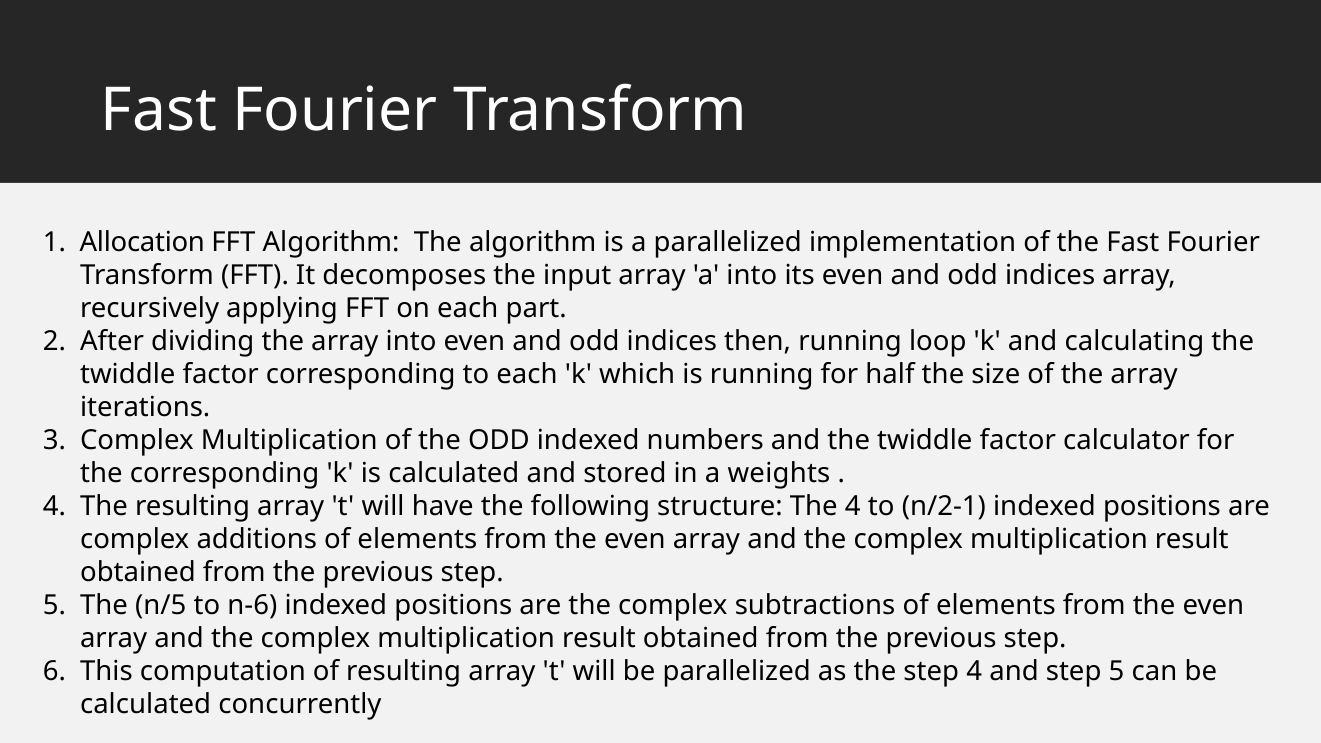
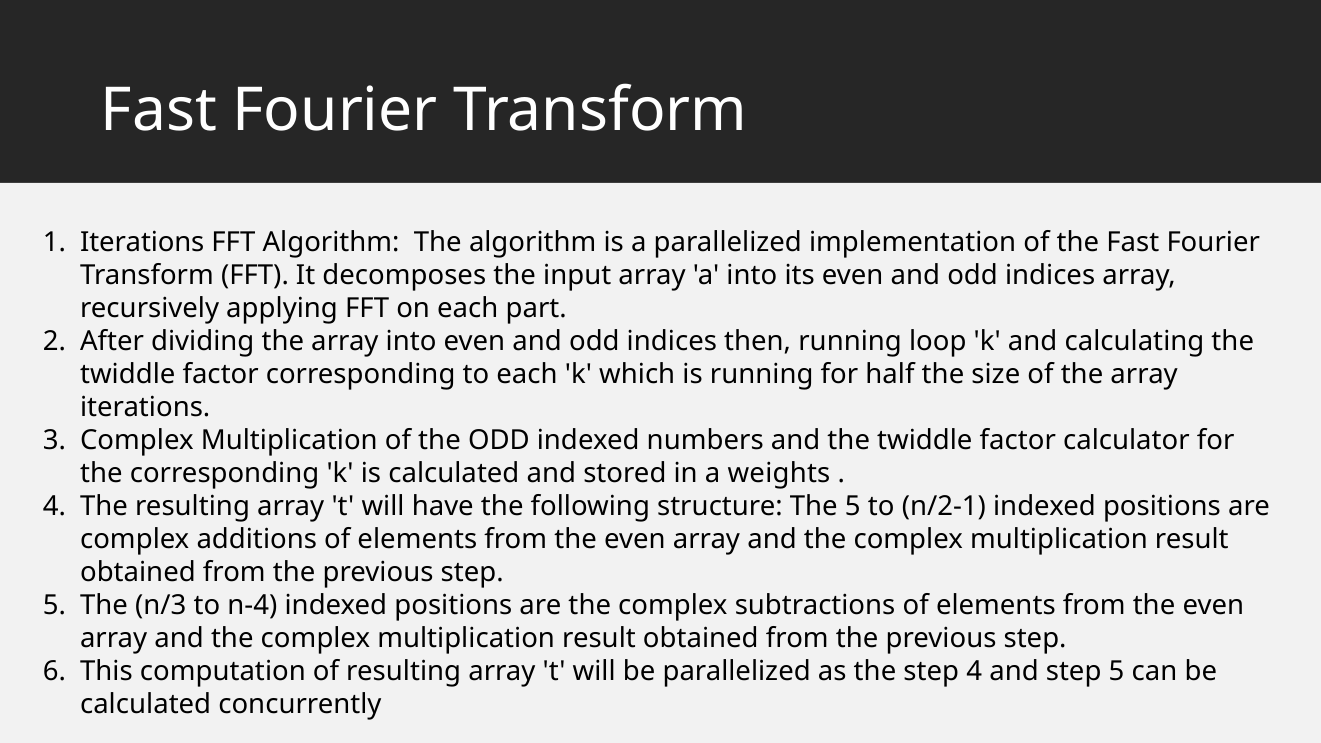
Allocation: Allocation -> Iterations (142, 242)
The 4: 4 -> 5 (853, 506)
n/5: n/5 -> n/3 (161, 606)
n-6: n-6 -> n-4 (252, 606)
